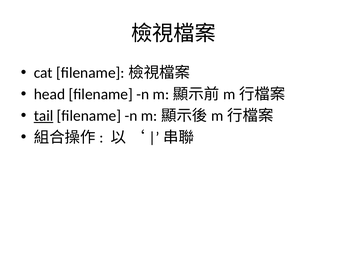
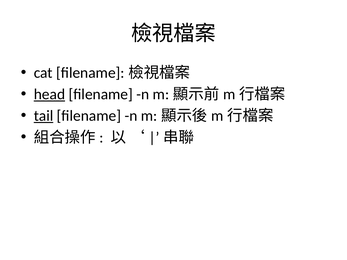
head underline: none -> present (49, 94)
